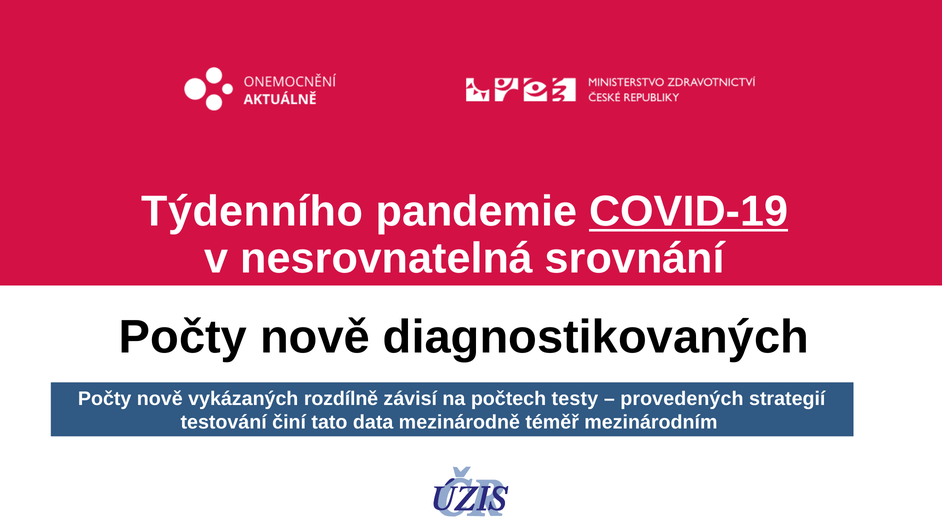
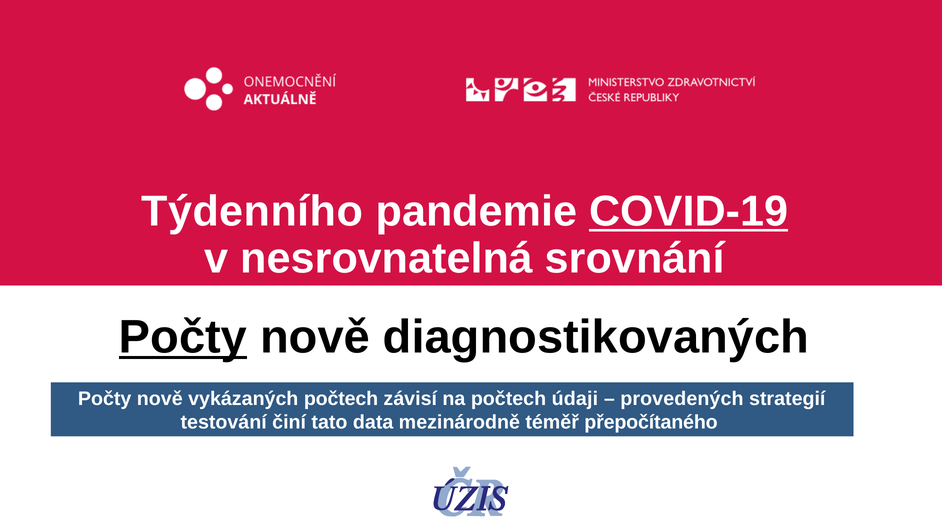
Počty underline: none -> present (183, 337)
vykázaných rozdílně: rozdílně -> počtech (341, 399)
testy: testy -> údaji (575, 399)
mezinárodním: mezinárodním -> přepočítaného (651, 422)
